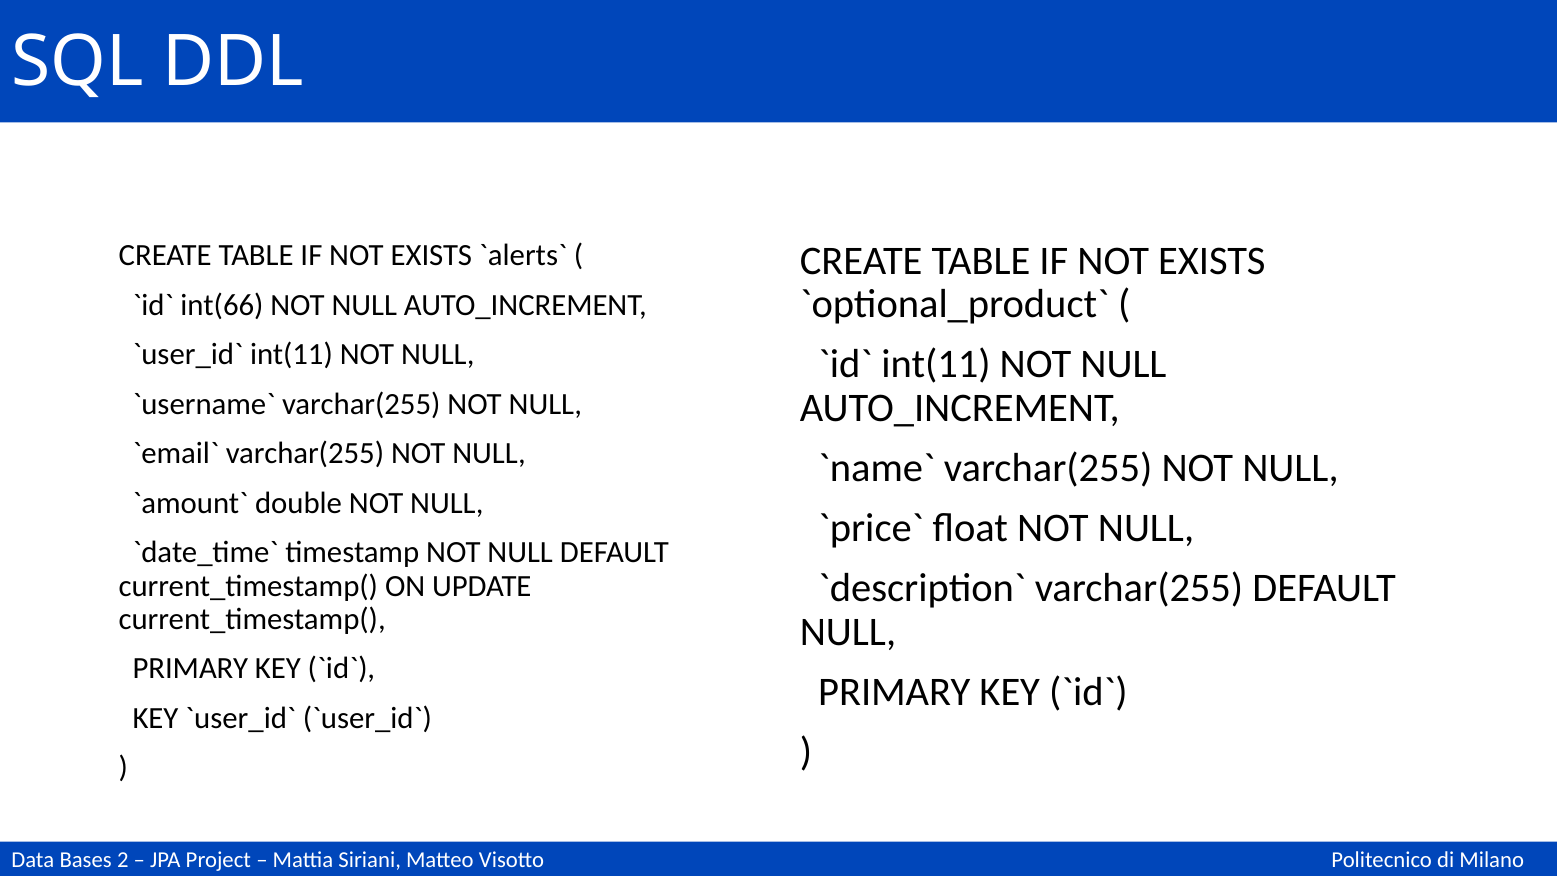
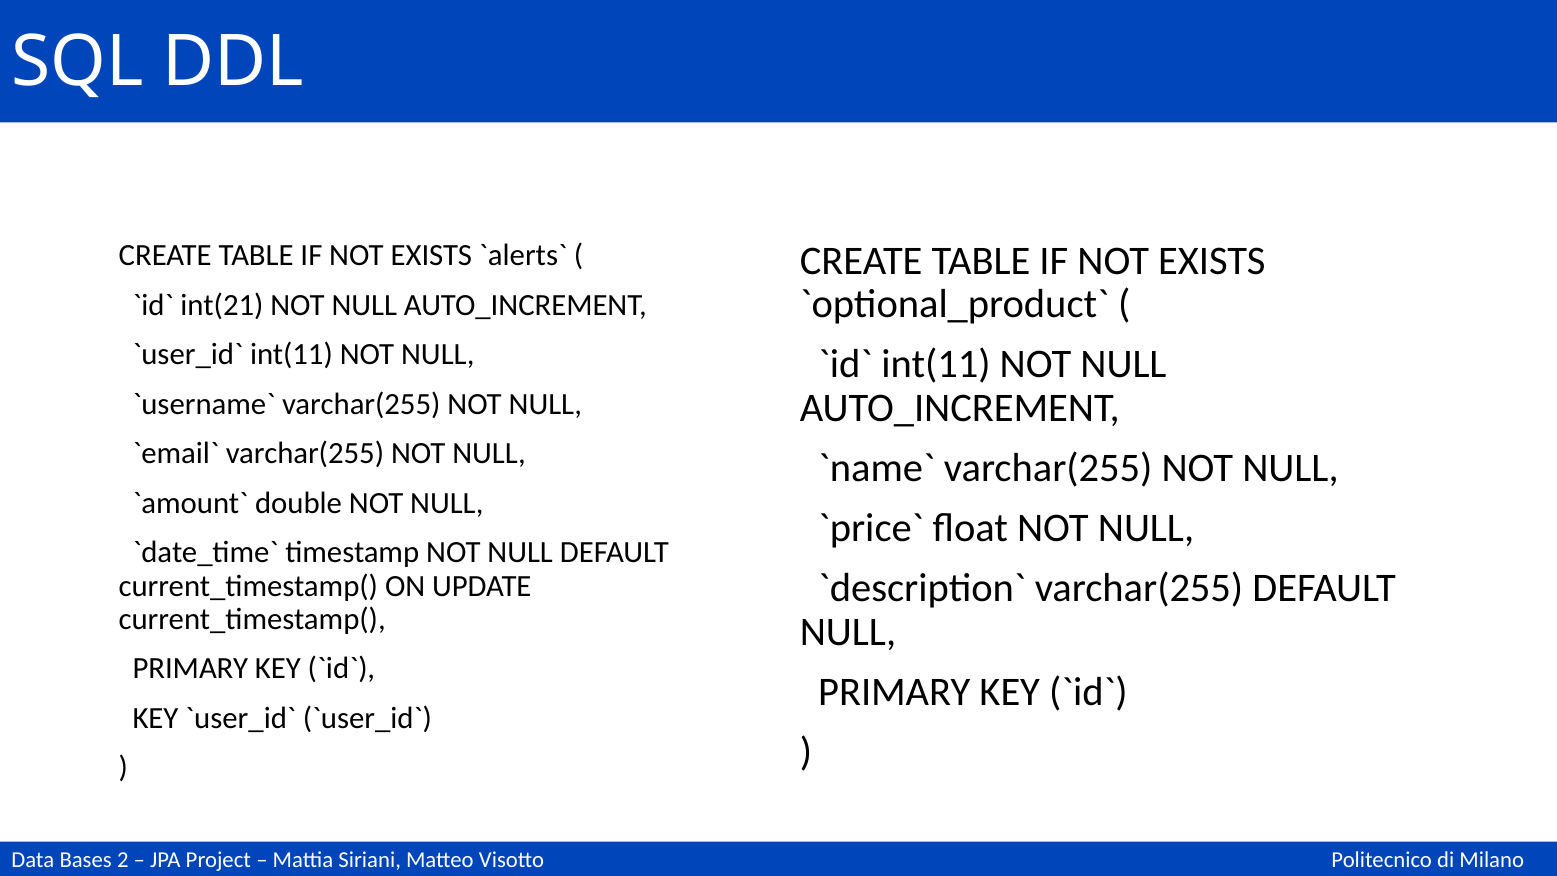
int(66: int(66 -> int(21 (222, 305)
